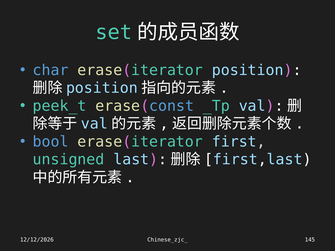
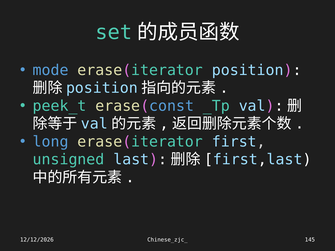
char: char -> mode (51, 70)
bool: bool -> long (51, 142)
